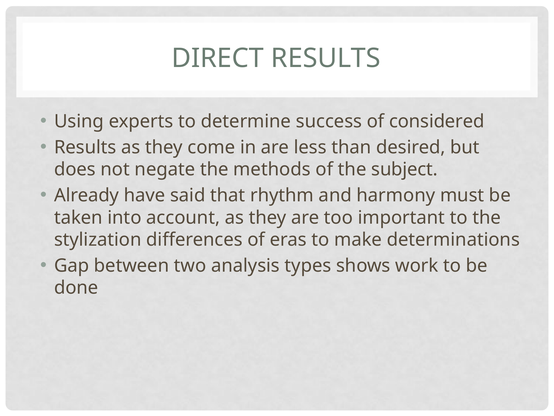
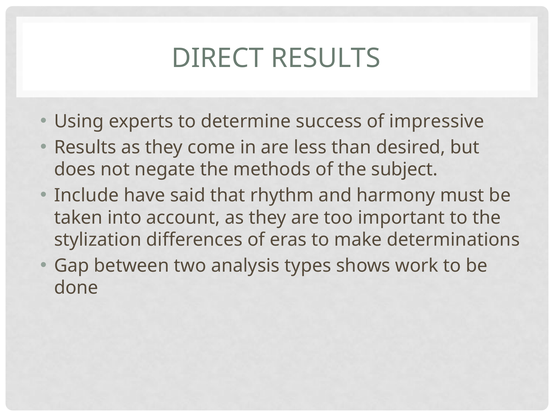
considered: considered -> impressive (437, 121)
Already: Already -> Include (86, 195)
